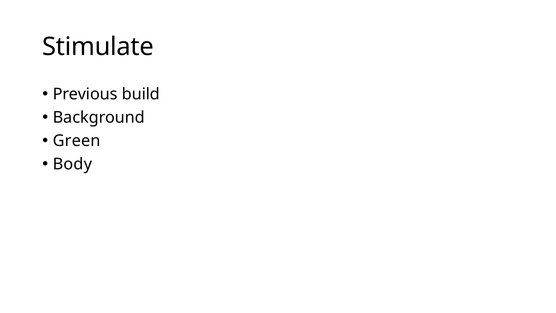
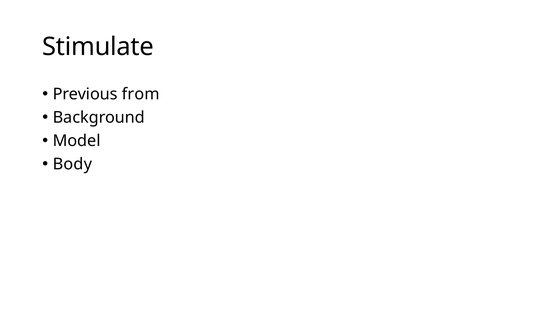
build: build -> from (141, 94)
Green: Green -> Model (77, 141)
